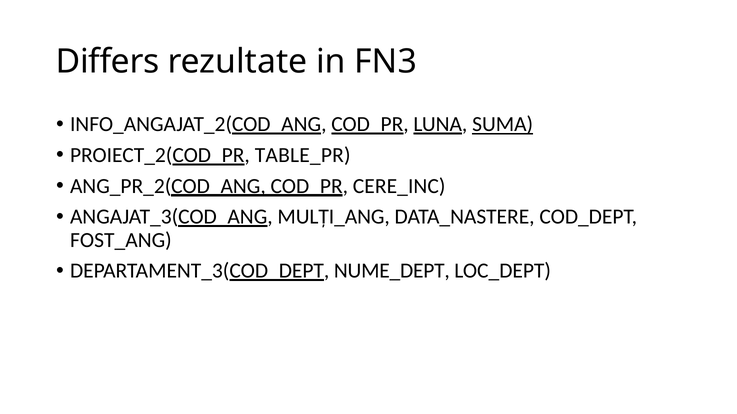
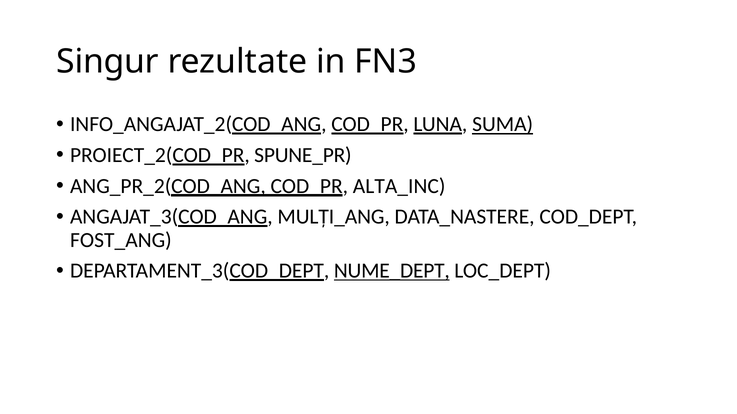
Differs: Differs -> Singur (108, 62)
TABLE_PR: TABLE_PR -> SPUNE_PR (303, 155)
CERE_INC: CERE_INC -> ALTA_INC (399, 186)
NUME_DEPT underline: none -> present (392, 271)
